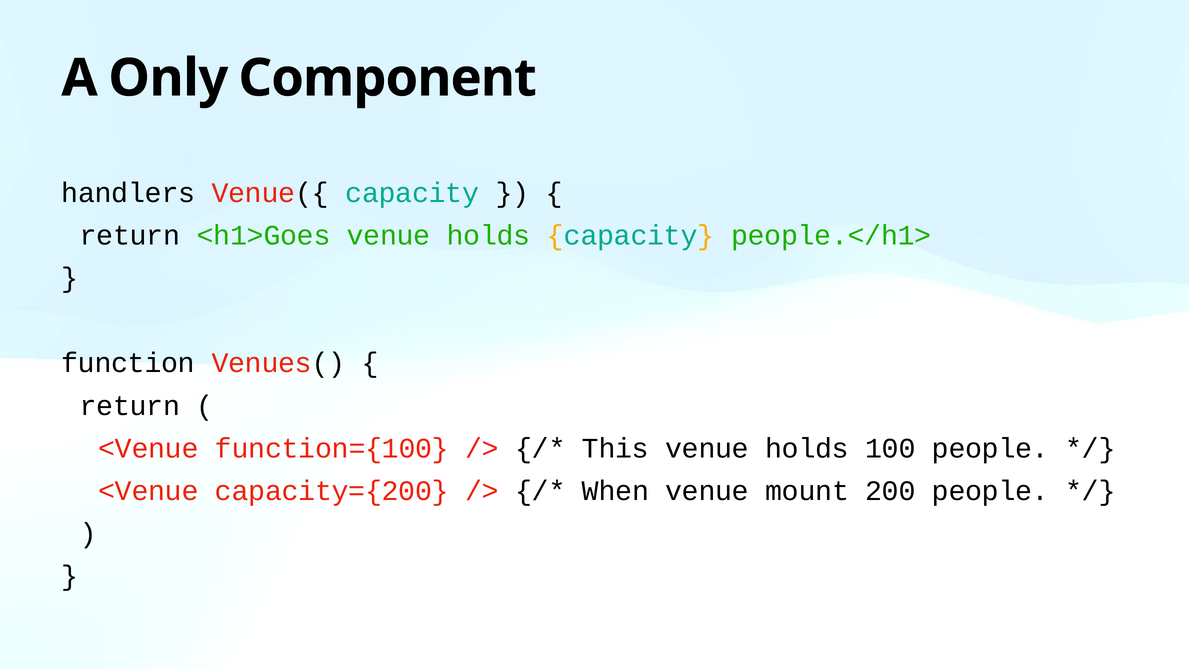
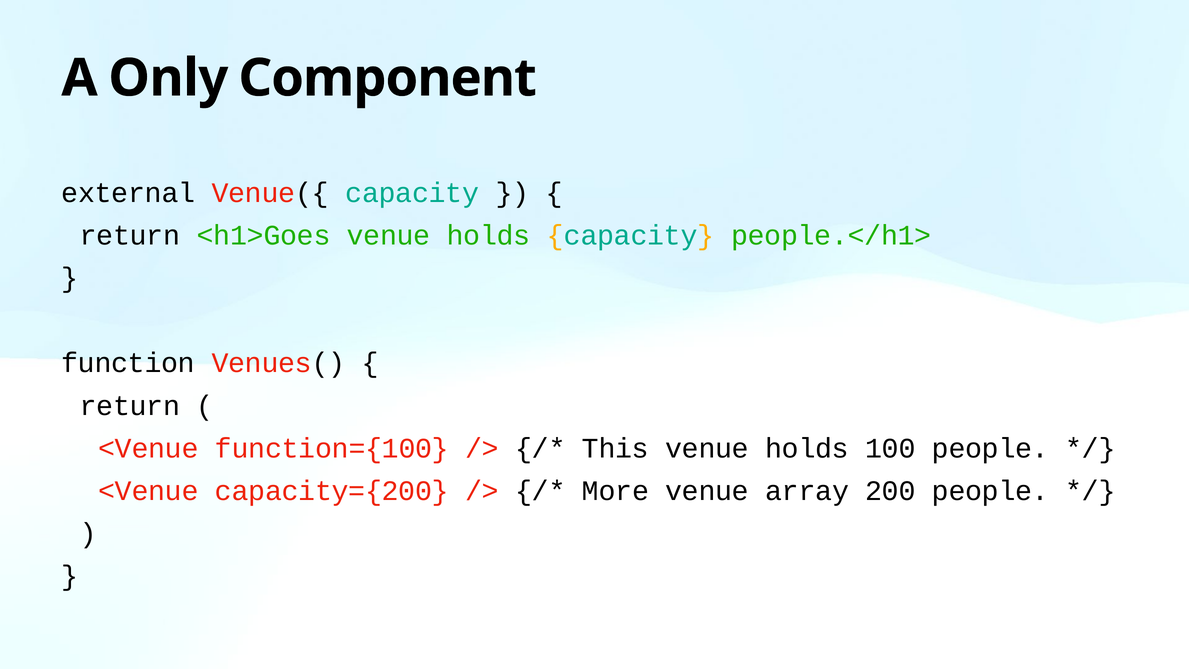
handlers: handlers -> external (128, 193)
When: When -> More (615, 491)
mount: mount -> array (807, 491)
